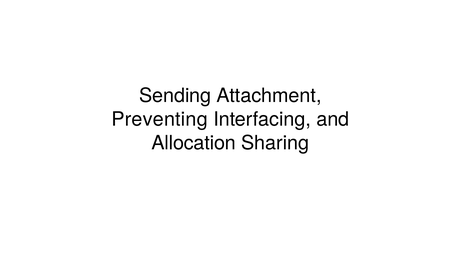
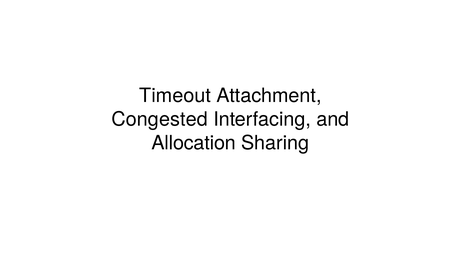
Sending: Sending -> Timeout (175, 95)
Preventing: Preventing -> Congested (160, 119)
